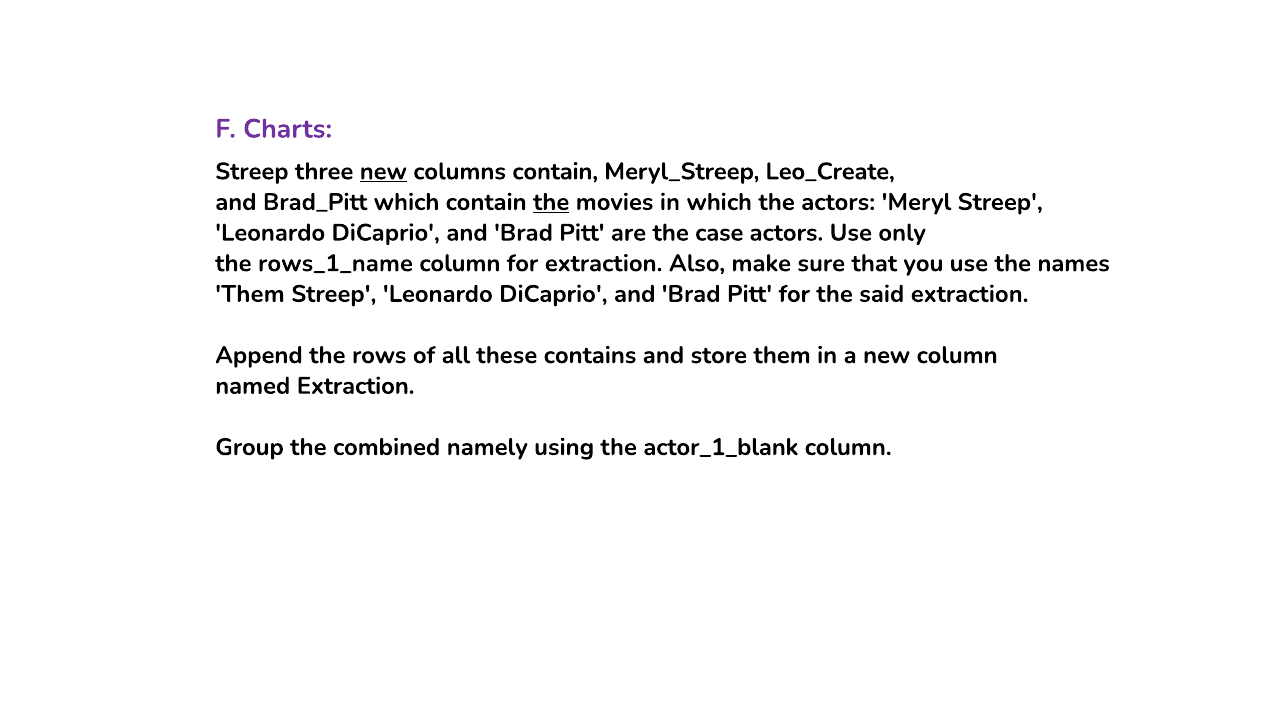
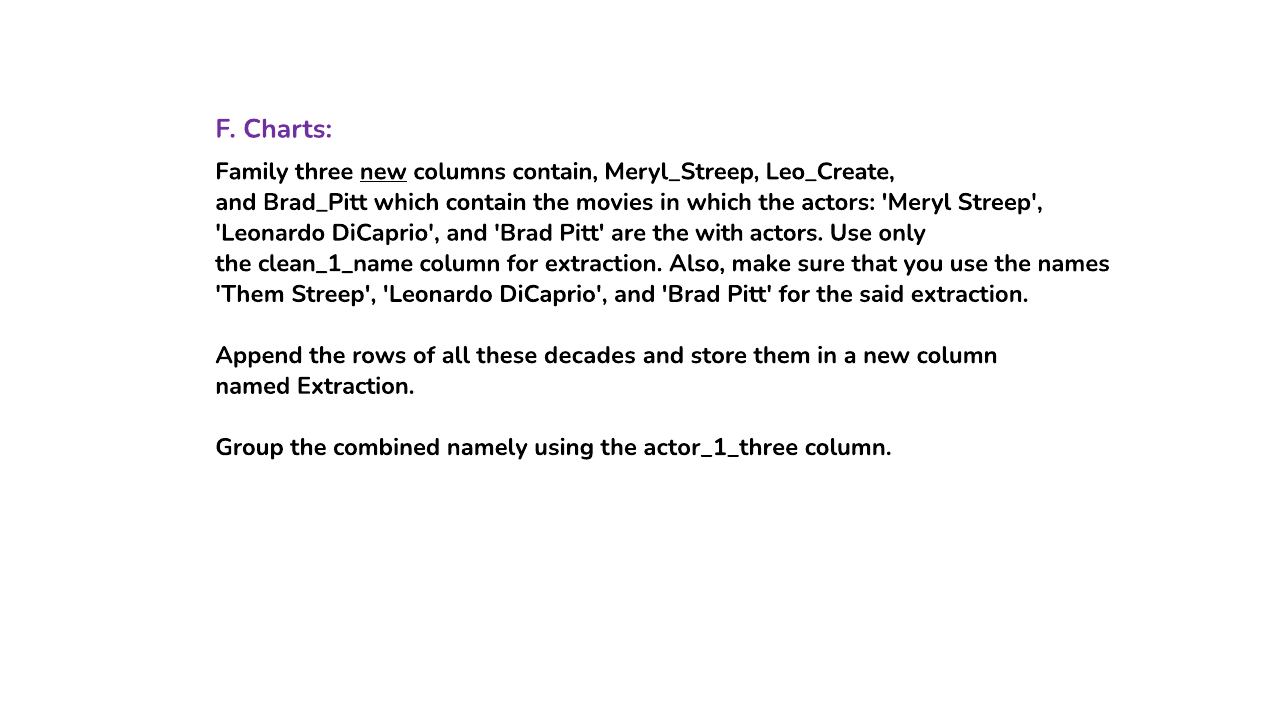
Streep: Streep -> Family (252, 171)
the underline: present -> none (551, 202)
case: case -> with (719, 233)
rows_1_name: rows_1_name -> clean_1_name (336, 263)
contains: contains -> decades (590, 355)
actor_1_blank: actor_1_blank -> actor_1_three (721, 447)
